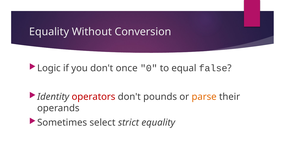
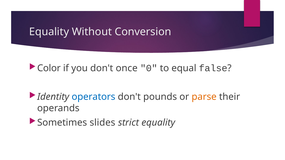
Logic: Logic -> Color (49, 68)
operators colour: red -> blue (93, 97)
select: select -> slides (102, 123)
